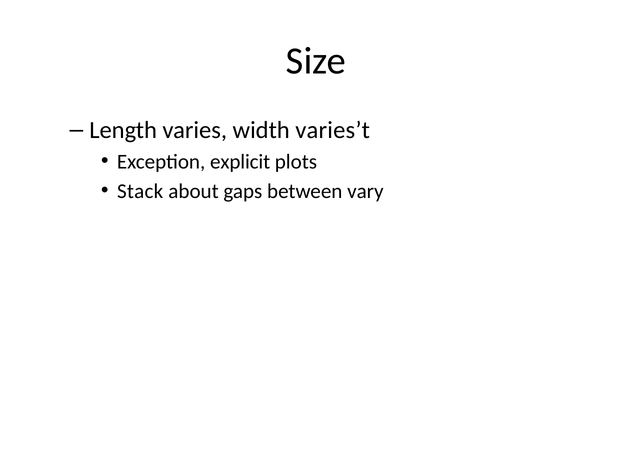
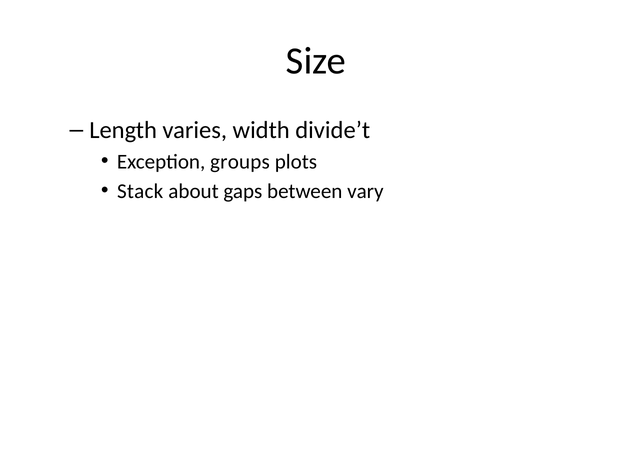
varies’t: varies’t -> divide’t (333, 130)
explicit: explicit -> groups (240, 162)
